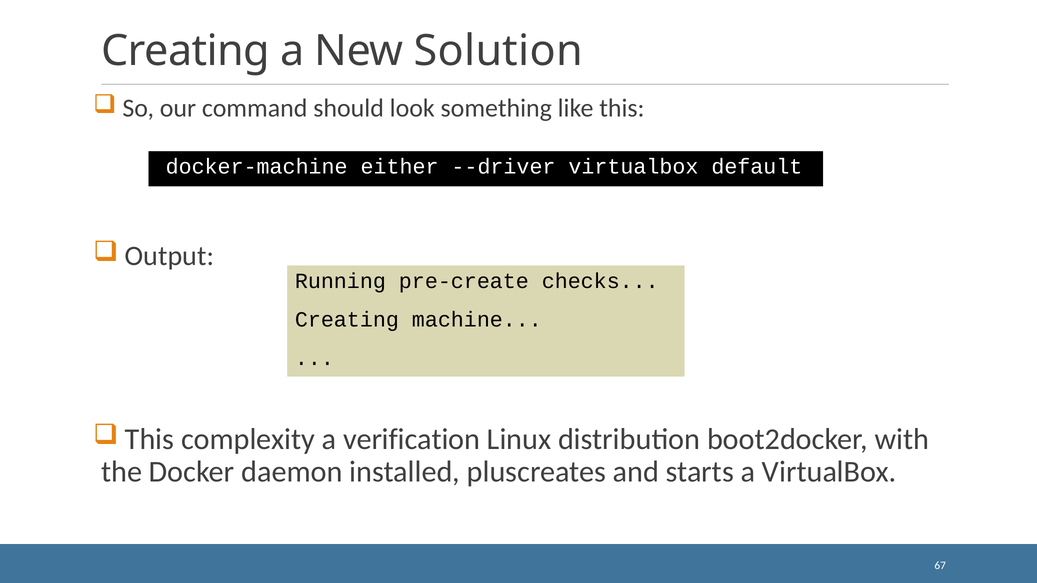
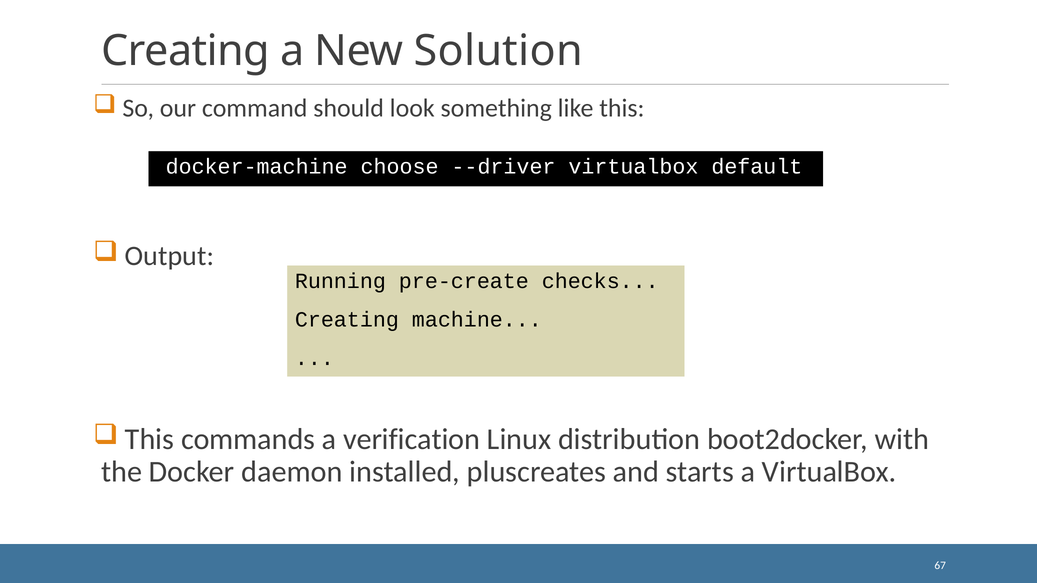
either: either -> choose (400, 167)
complexity: complexity -> commands (248, 439)
